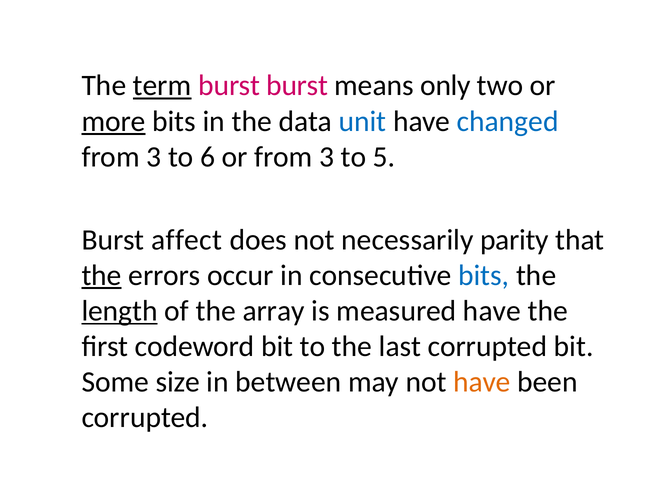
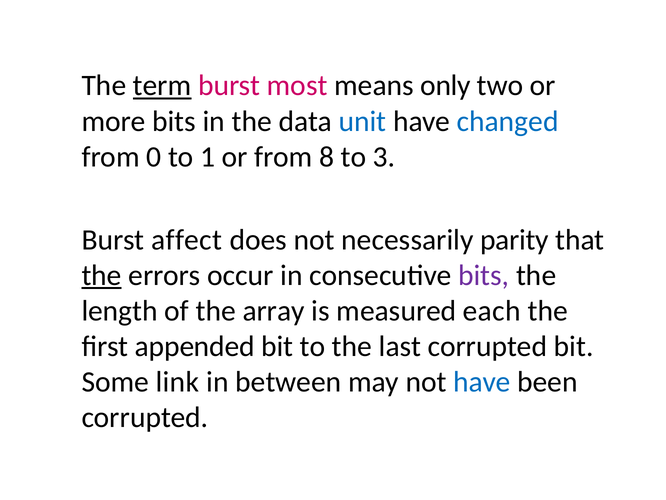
burst burst: burst -> most (297, 86)
more underline: present -> none (114, 121)
3: 3 -> 0 (154, 157)
6: 6 -> 1 (208, 157)
or from 3: 3 -> 8 (327, 157)
5: 5 -> 3 (384, 157)
bits colour: blue -> purple (484, 275)
length underline: present -> none (120, 311)
measured have: have -> each (492, 311)
codeword: codeword -> appended (195, 346)
size: size -> link (178, 382)
have colour: orange -> blue (482, 382)
